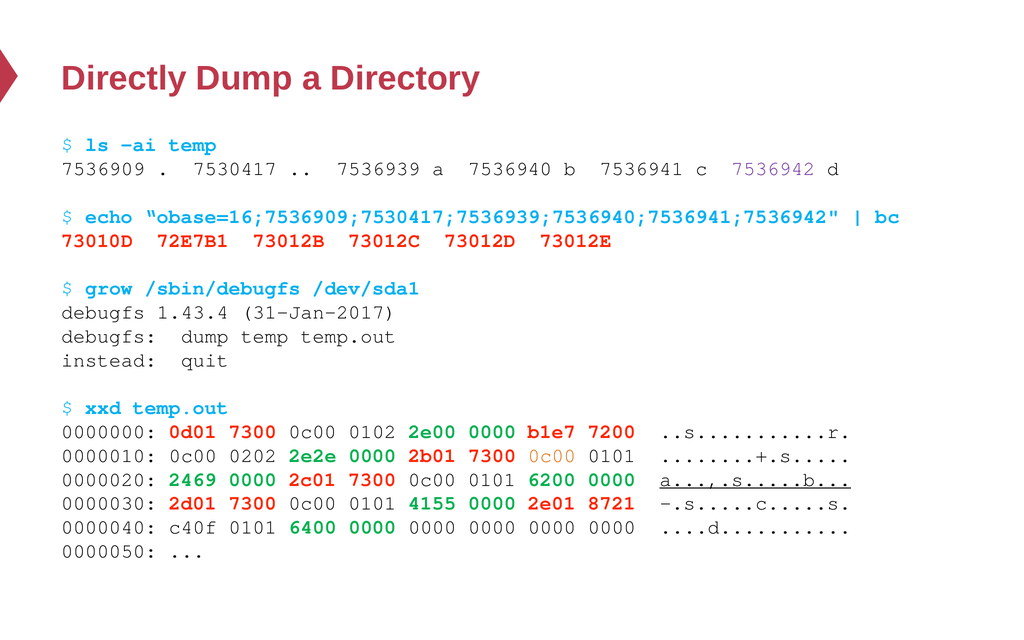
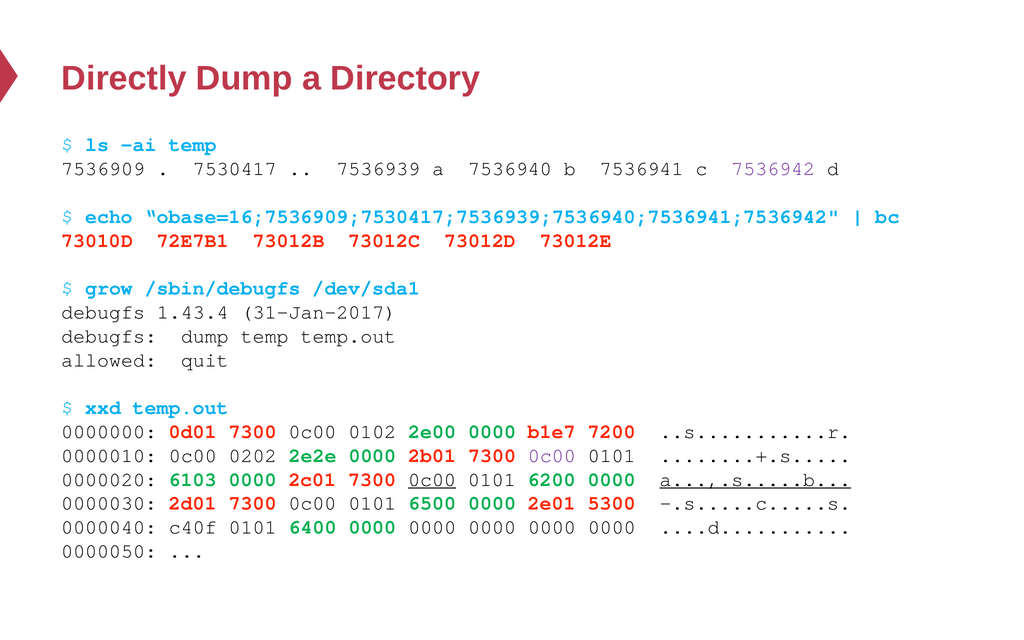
instead: instead -> allowed (109, 360)
0c00 colour: orange -> purple (552, 456)
2469: 2469 -> 6103 (193, 480)
0c00 underline: none -> present (432, 480)
4155: 4155 -> 6500 (432, 503)
8721: 8721 -> 5300 (612, 503)
